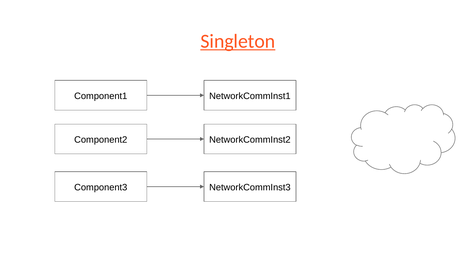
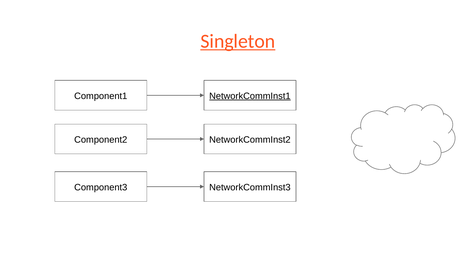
NetworkCommInst1 underline: none -> present (250, 96)
